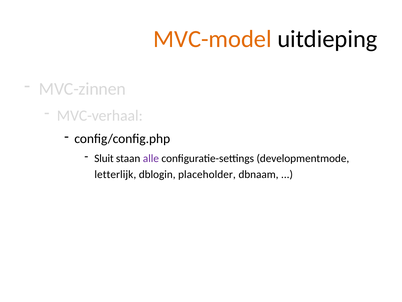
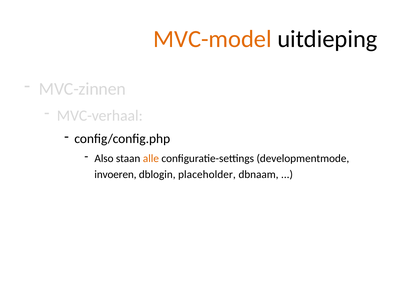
Sluit: Sluit -> Also (104, 158)
alle colour: purple -> orange (151, 158)
letterlijk: letterlijk -> invoeren (115, 174)
